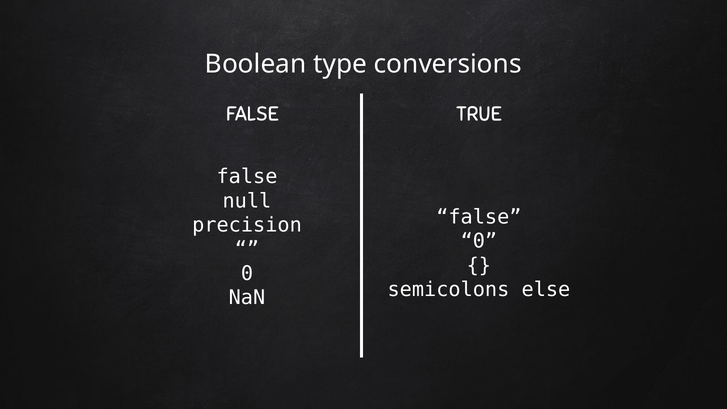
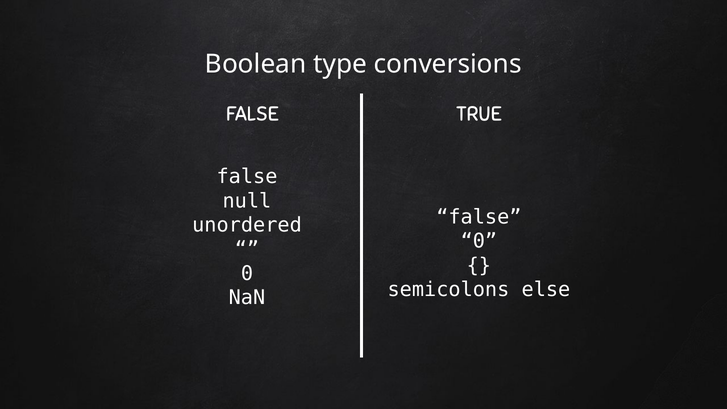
precision: precision -> unordered (247, 225)
